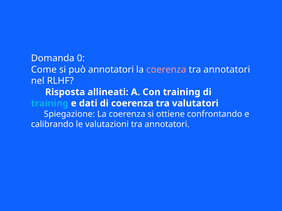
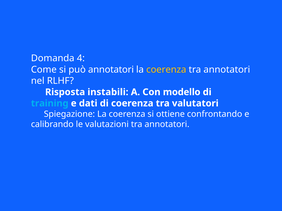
0: 0 -> 4 (81, 58)
coerenza colour: pink -> yellow (166, 70)
allineati: allineati -> instabili (108, 92)
Con training: training -> modello (182, 92)
